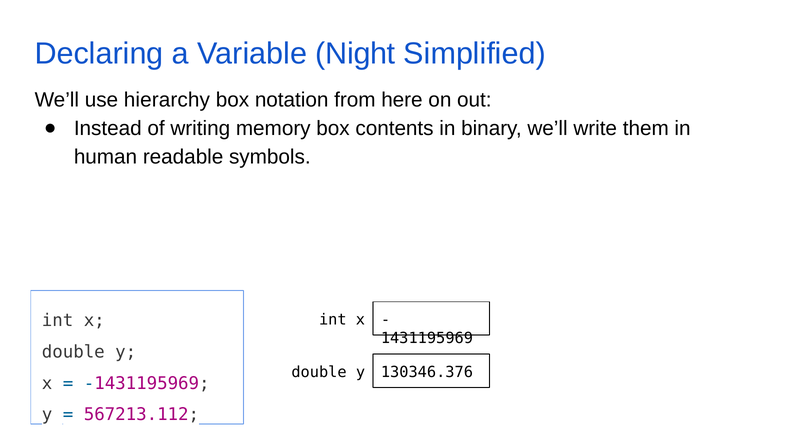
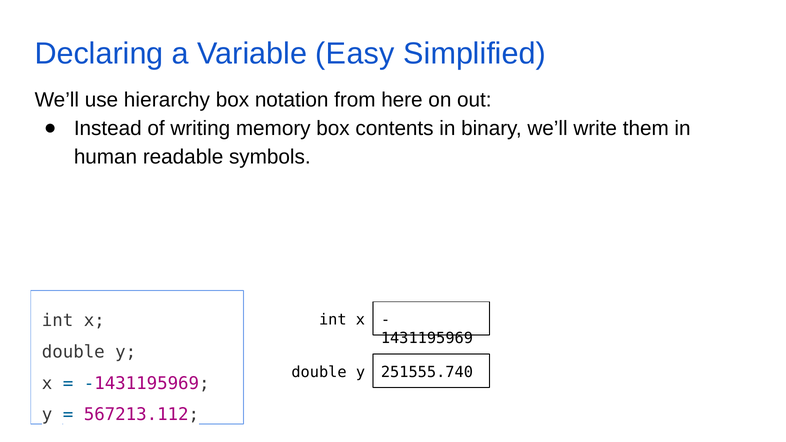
Night: Night -> Easy (355, 54)
130346.376: 130346.376 -> 251555.740 (427, 372)
